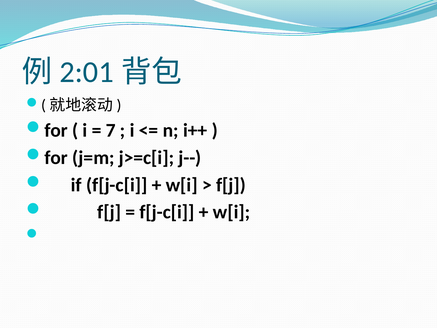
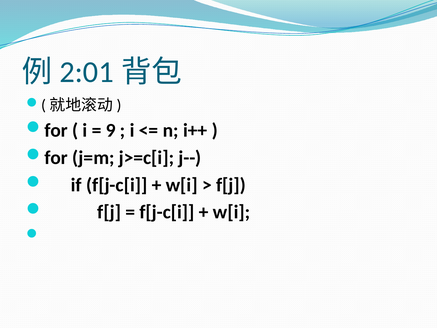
7: 7 -> 9 (111, 130)
